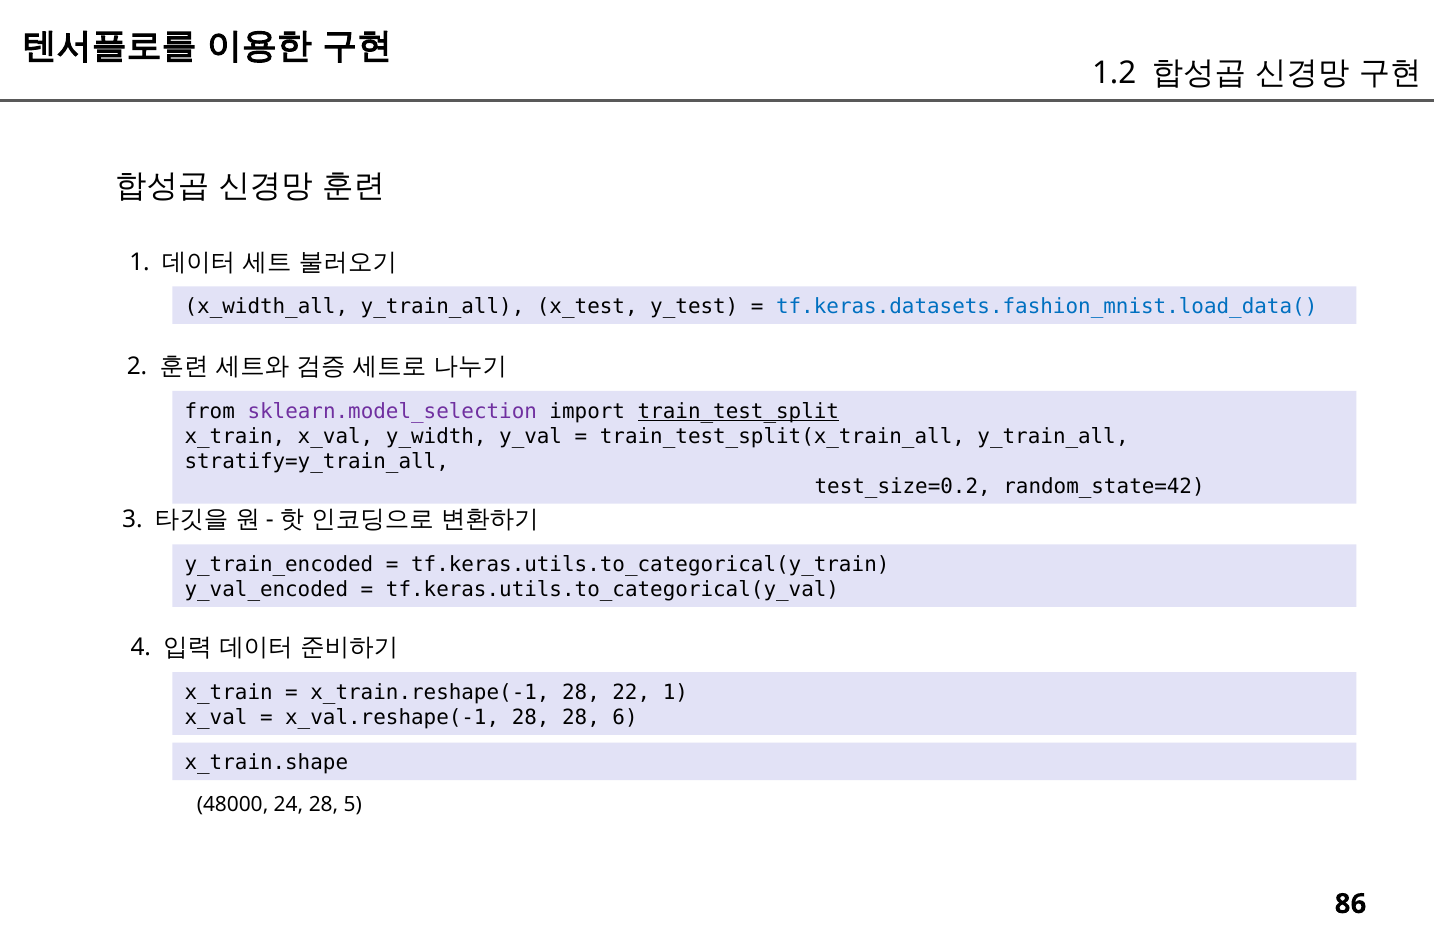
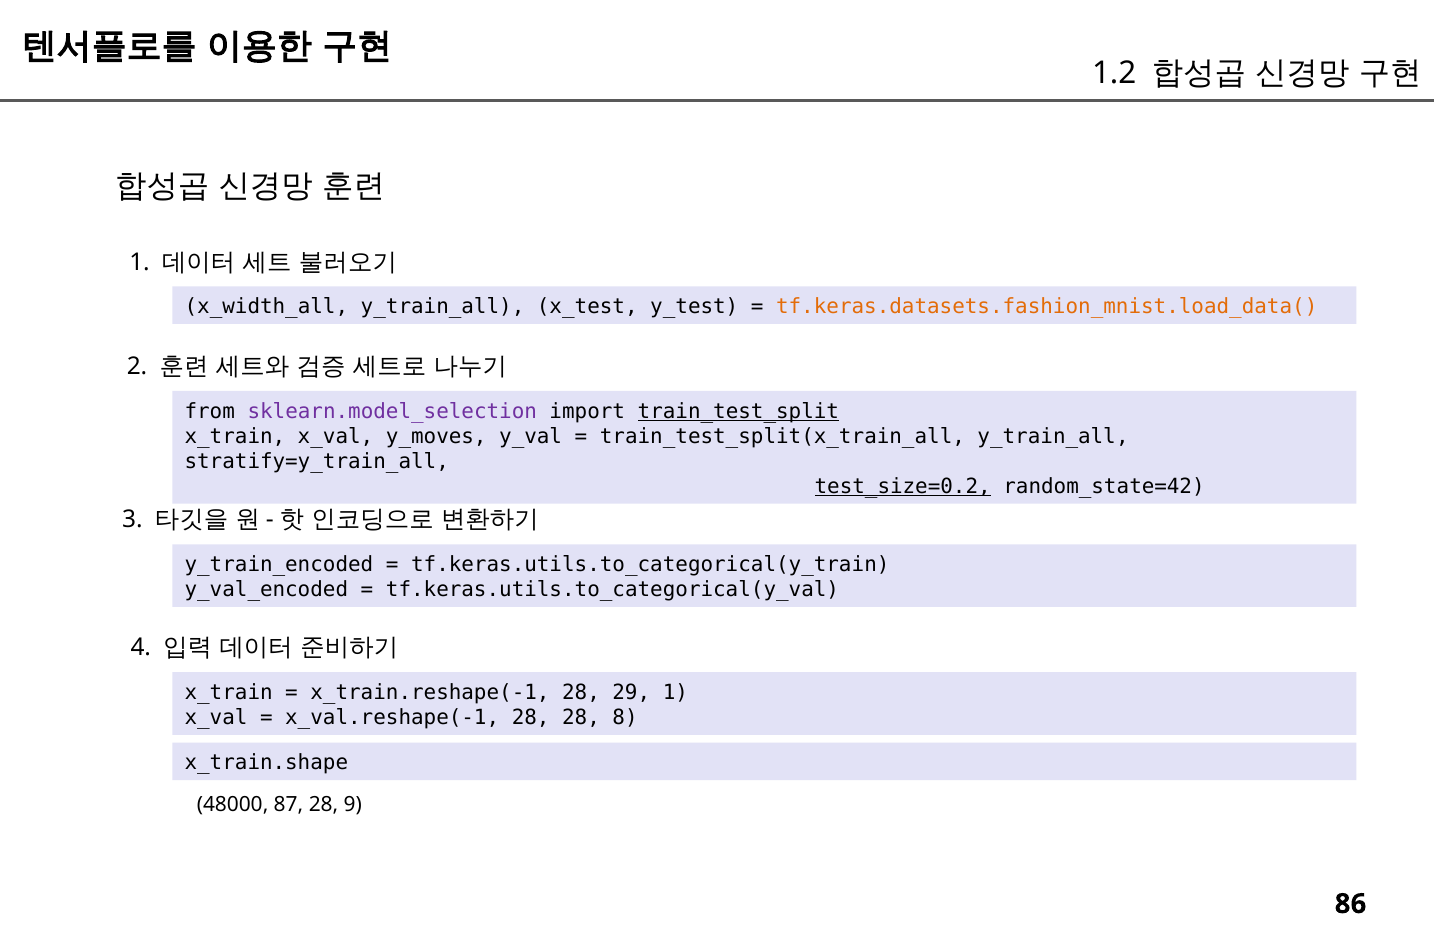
tf.keras.datasets.fashion_mnist.load_data( colour: blue -> orange (1047, 307)
y_width: y_width -> y_moves (436, 436)
test_size=0.2 underline: none -> present (903, 486)
22: 22 -> 29 (631, 692)
6: 6 -> 8 (625, 717)
24: 24 -> 87 (289, 804)
5: 5 -> 9 (353, 804)
